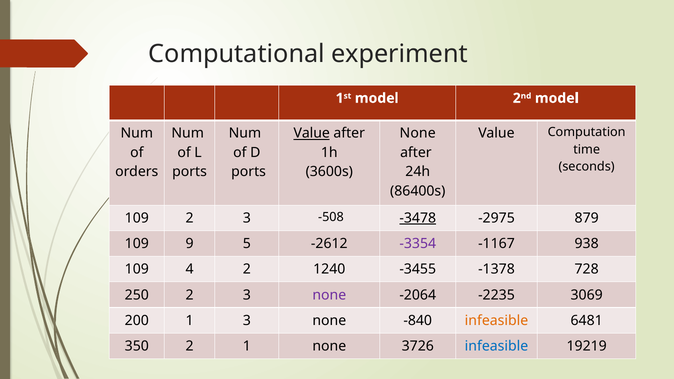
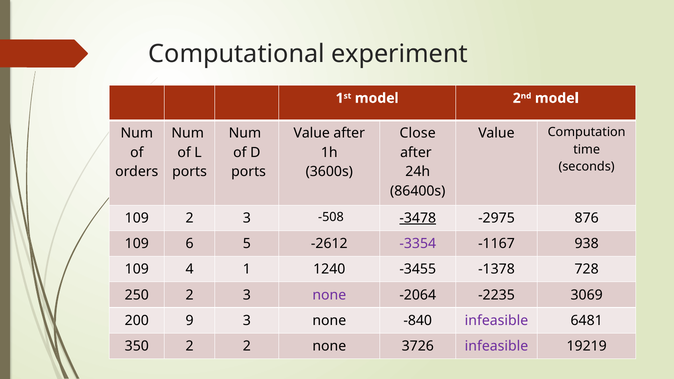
Value underline: present -> none (312, 133)
None: None -> Close (418, 133)
879: 879 -> 876 (587, 218)
9: 9 -> 6 (190, 244)
4 2: 2 -> 1 (247, 269)
200 1: 1 -> 9 (190, 321)
infeasible colour: orange -> purple (496, 321)
2 1: 1 -> 2 (247, 346)
infeasible colour: blue -> purple (496, 346)
